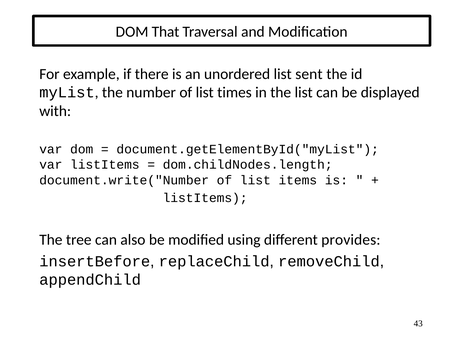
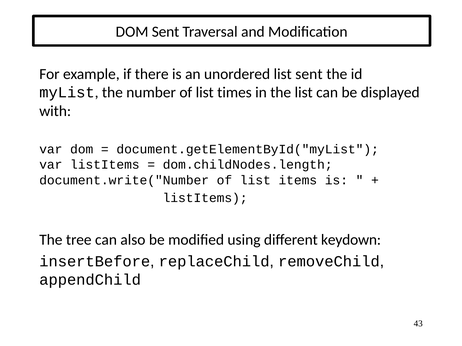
DOM That: That -> Sent (166, 32)
provides: provides -> keydown (351, 240)
